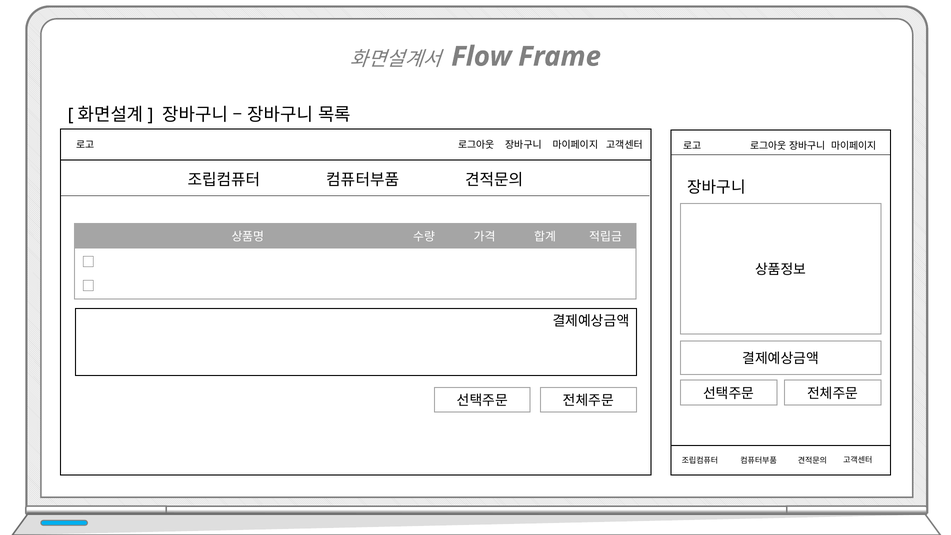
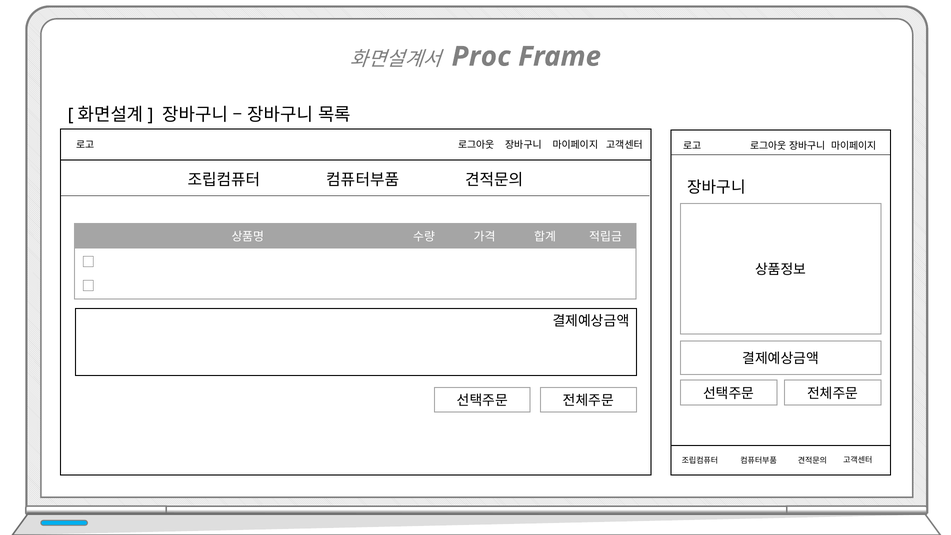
Flow: Flow -> Proc (481, 57)
